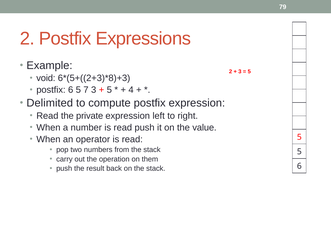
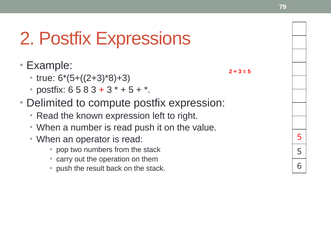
void: void -> true (46, 78)
7: 7 -> 8 (86, 90)
5: 5 -> 3 (109, 90)
4: 4 -> 5 (131, 90)
private: private -> known (90, 116)
